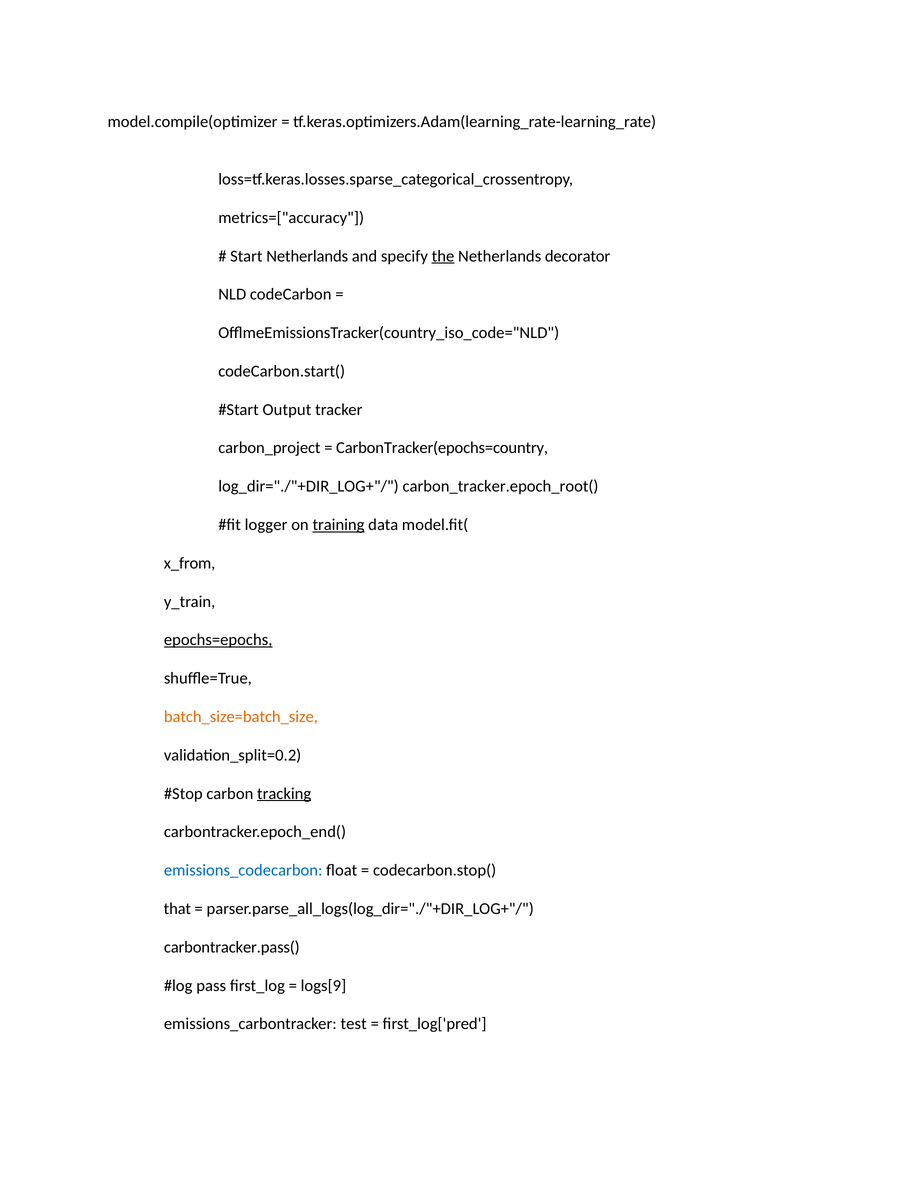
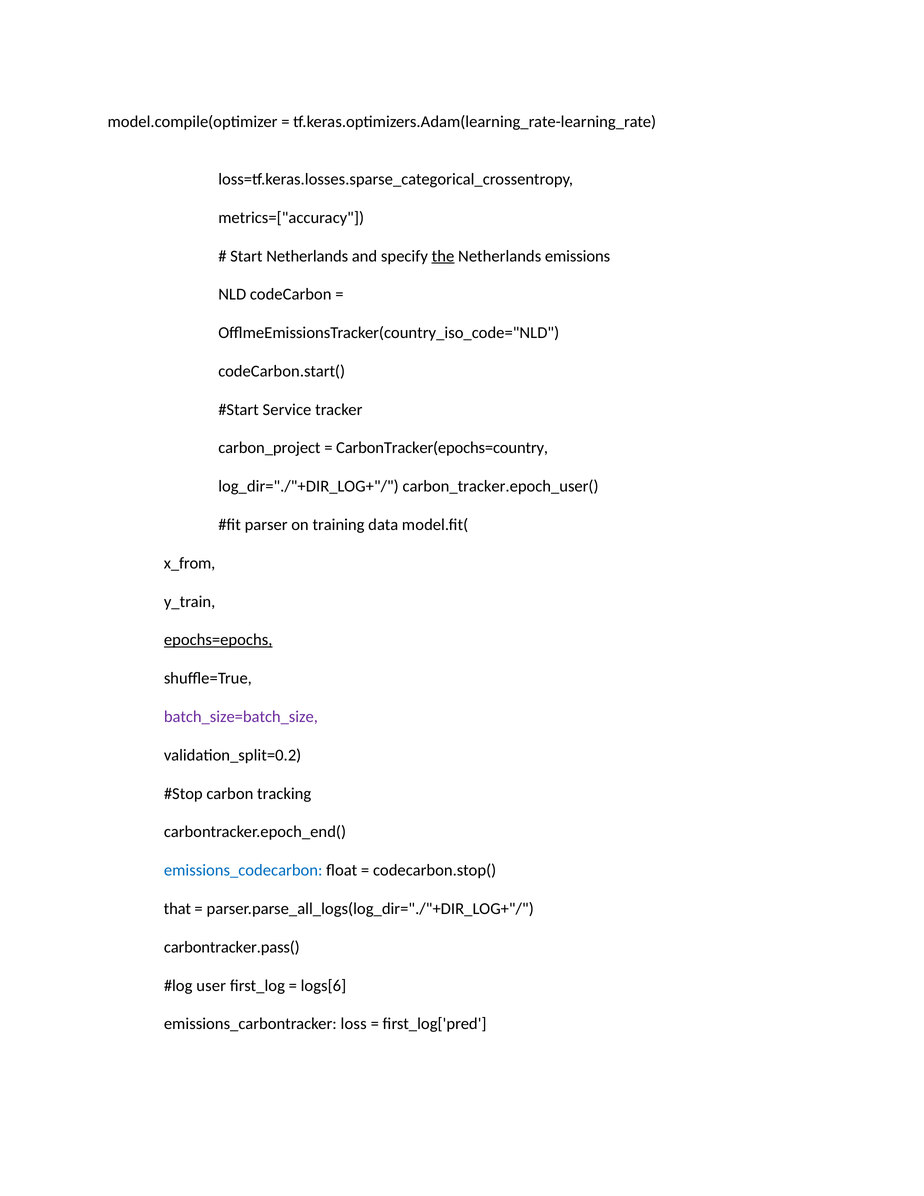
decorator: decorator -> emissions (578, 256)
Output: Output -> Service (287, 410)
carbon_tracker.epoch_root(: carbon_tracker.epoch_root( -> carbon_tracker.epoch_user( (501, 486)
logger: logger -> parser (266, 525)
training underline: present -> none (338, 525)
batch_size=batch_size colour: orange -> purple (241, 717)
tracking underline: present -> none (284, 793)
pass: pass -> user (211, 985)
logs[9: logs[9 -> logs[6 (323, 985)
test: test -> loss (354, 1024)
